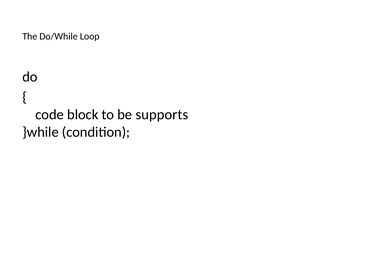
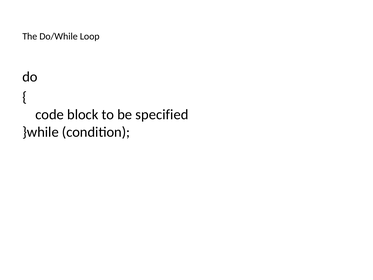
supports: supports -> specified (162, 114)
